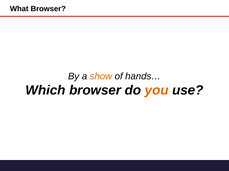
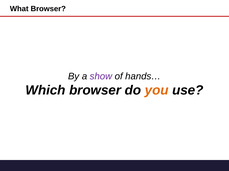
show colour: orange -> purple (101, 77)
